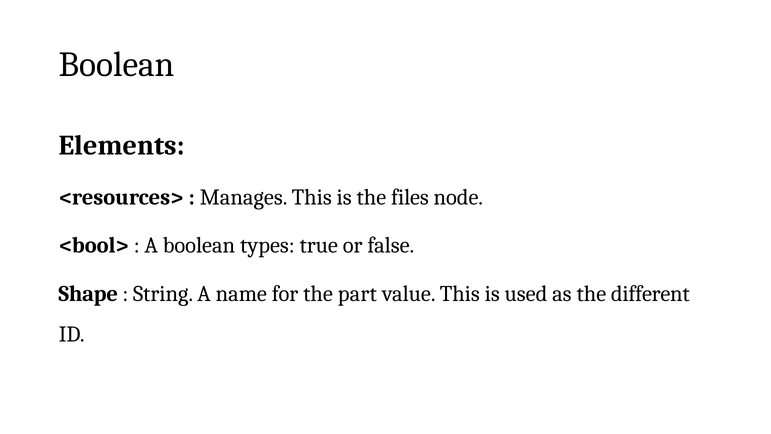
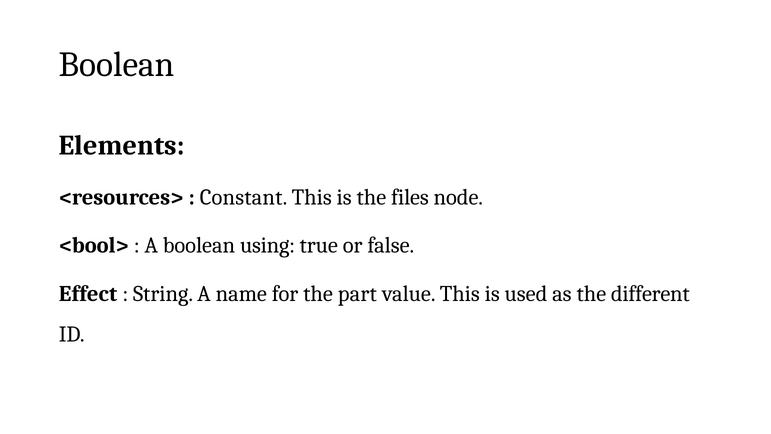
Manages: Manages -> Constant (244, 197)
types: types -> using (268, 245)
Shape: Shape -> Effect (88, 294)
